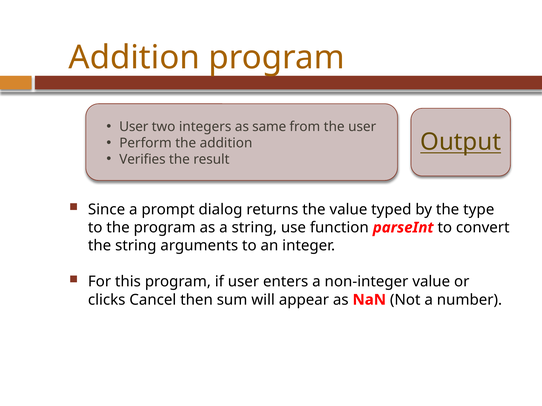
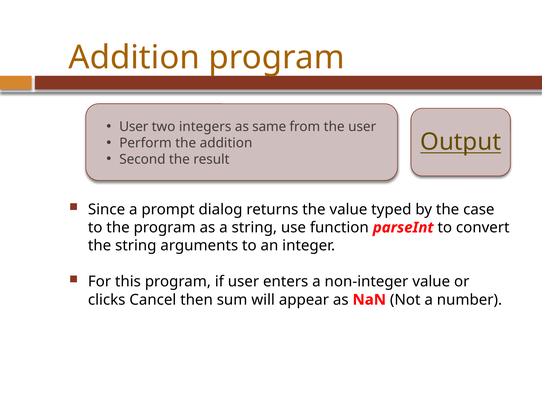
Verifies: Verifies -> Second (142, 159)
type: type -> case (479, 210)
